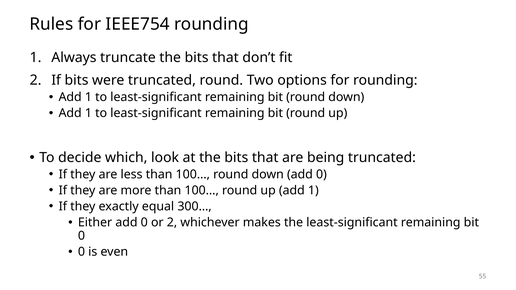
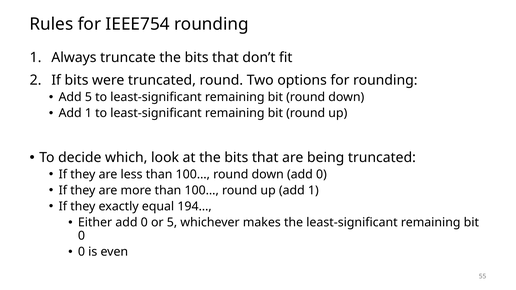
1: 1 -> 5 (88, 97)
300…: 300… -> 194… (195, 207)
or 2: 2 -> 5 (172, 223)
